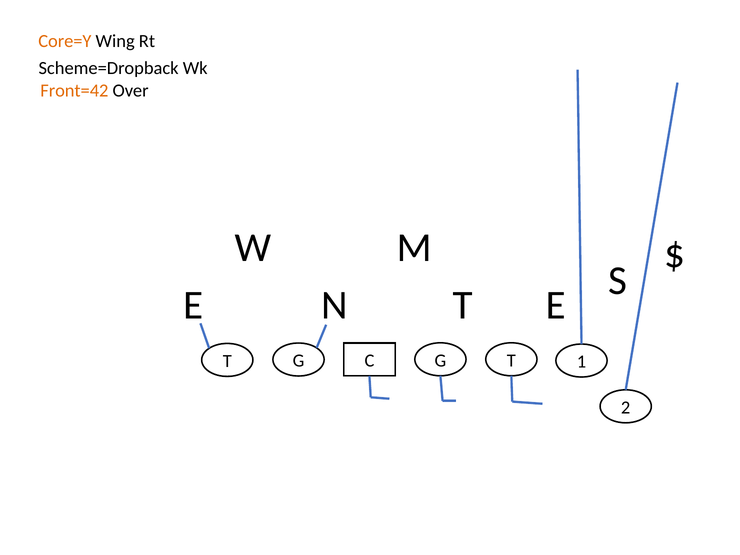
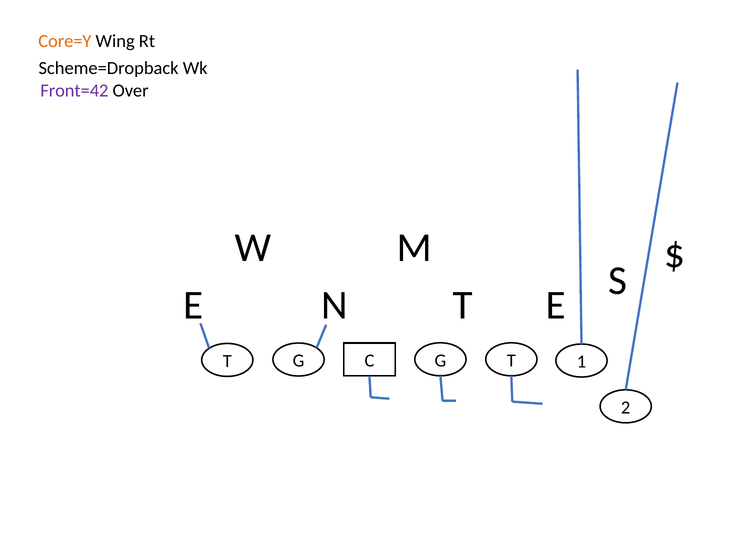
Front=42 colour: orange -> purple (74, 91)
